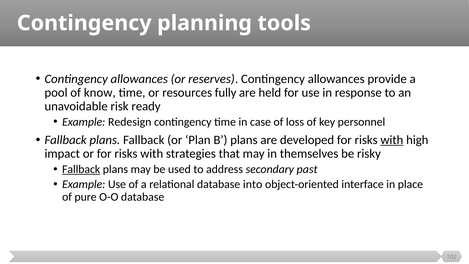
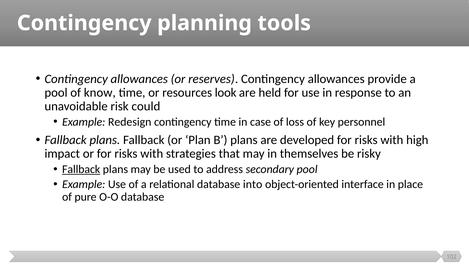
fully: fully -> look (226, 92)
ready: ready -> could (146, 106)
with underline: present -> none (392, 140)
secondary past: past -> pool (307, 169)
